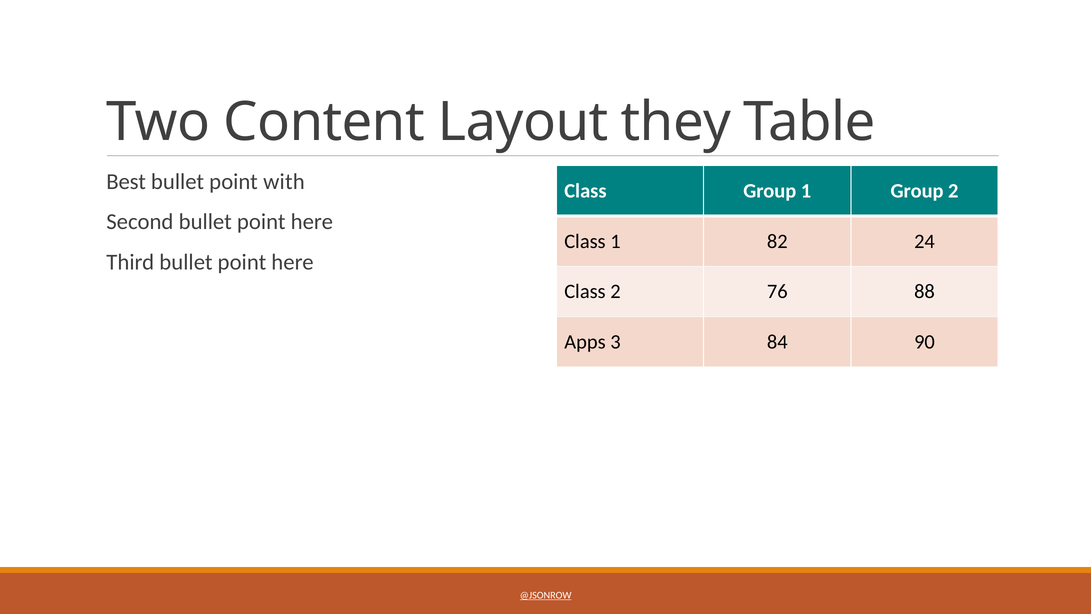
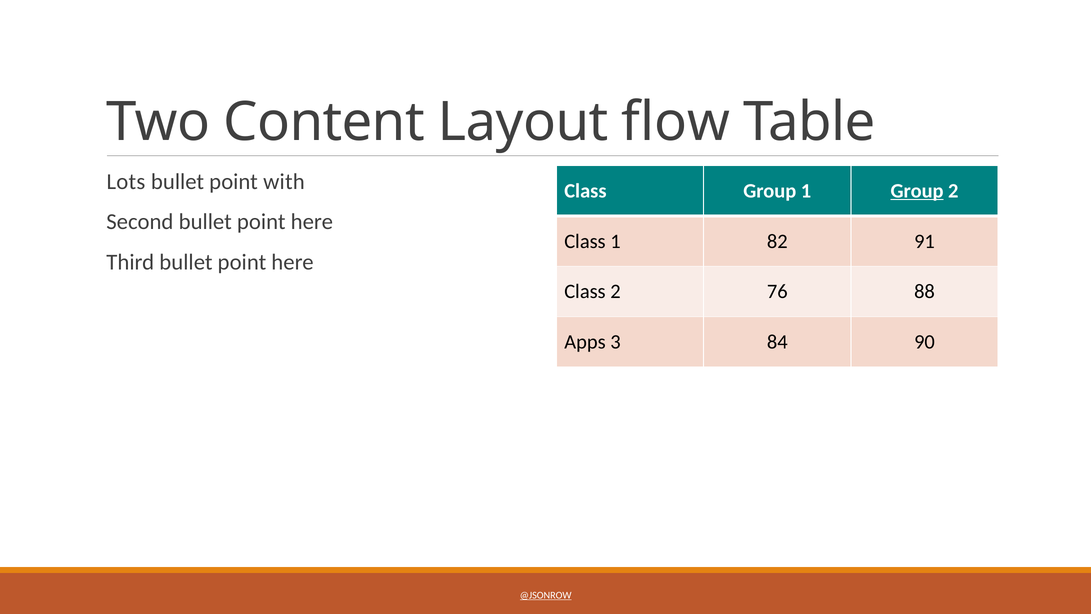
they: they -> flow (676, 122)
Best: Best -> Lots (126, 181)
Group underline: none -> present (917, 191)
24: 24 -> 91 (924, 241)
